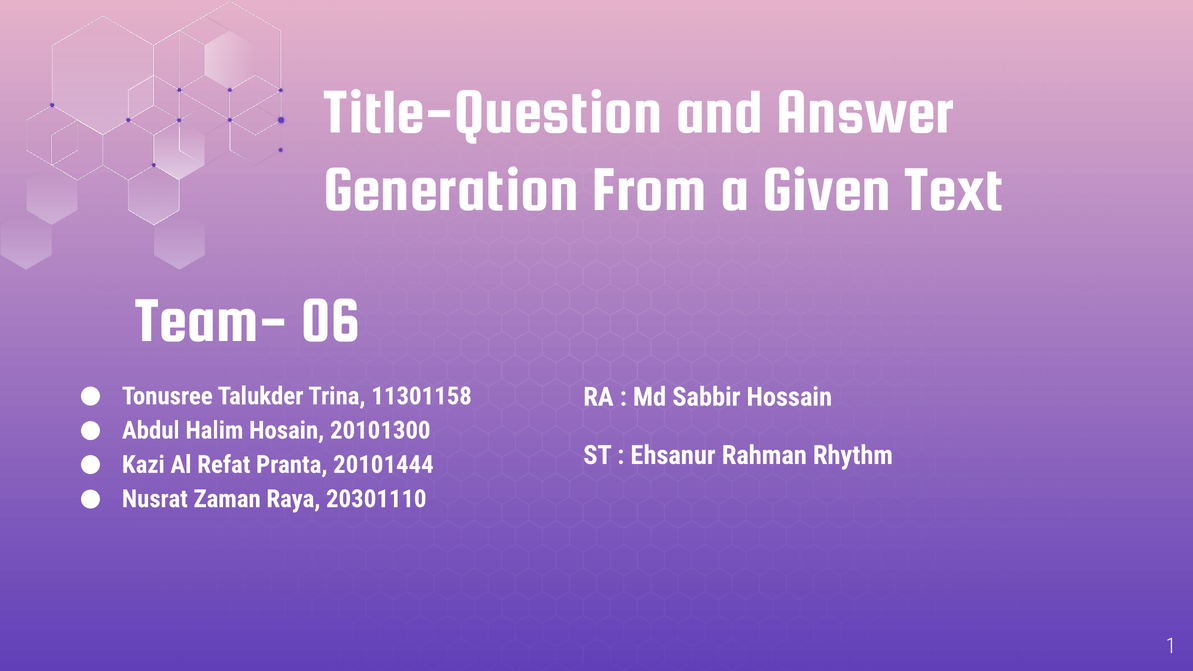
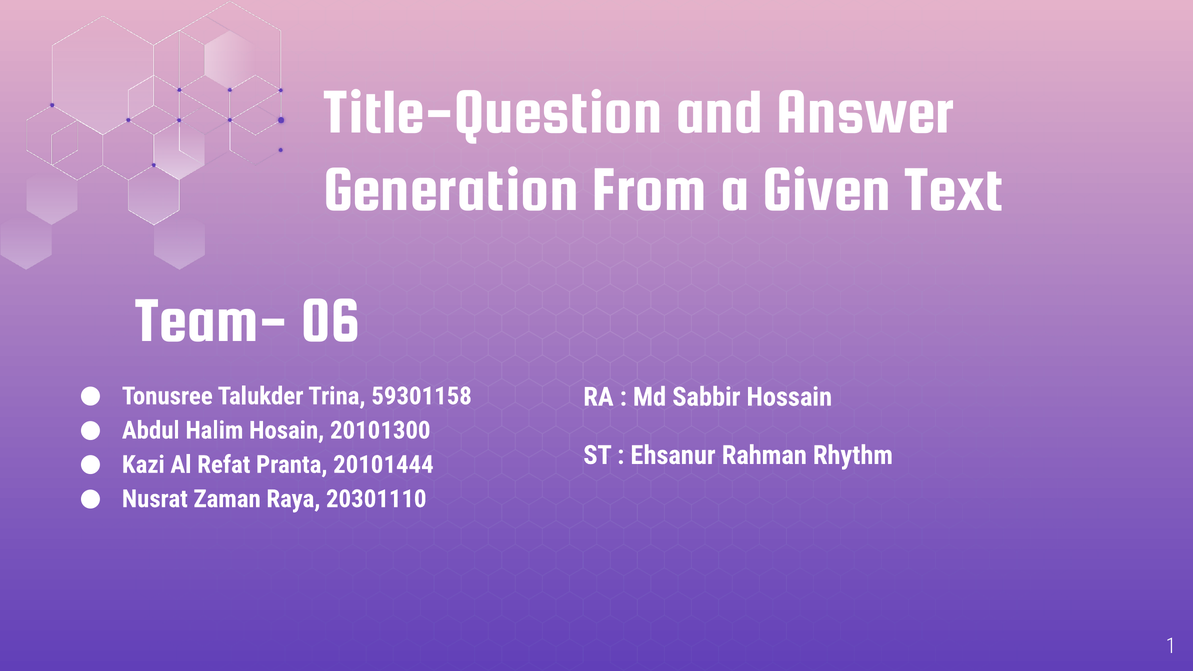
11301158: 11301158 -> 59301158 (422, 396)
